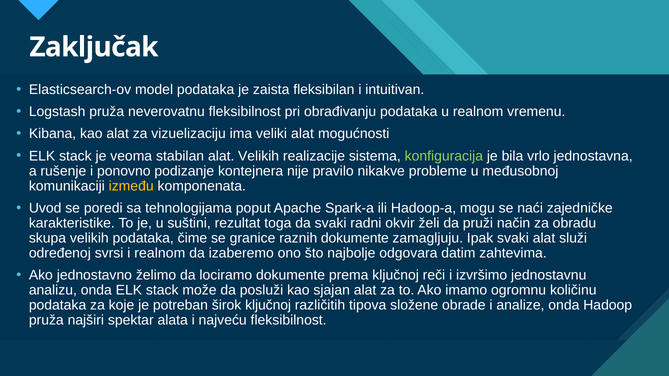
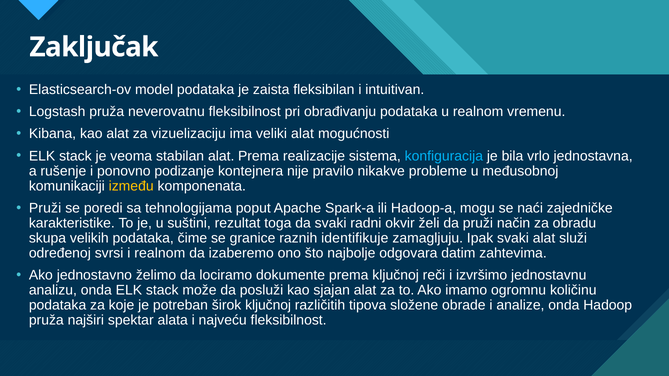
alat Velikih: Velikih -> Prema (259, 156)
konfiguracija colour: light green -> light blue (444, 156)
Uvod: Uvod -> Pruži (45, 208)
raznih dokumente: dokumente -> identifikuje (355, 238)
